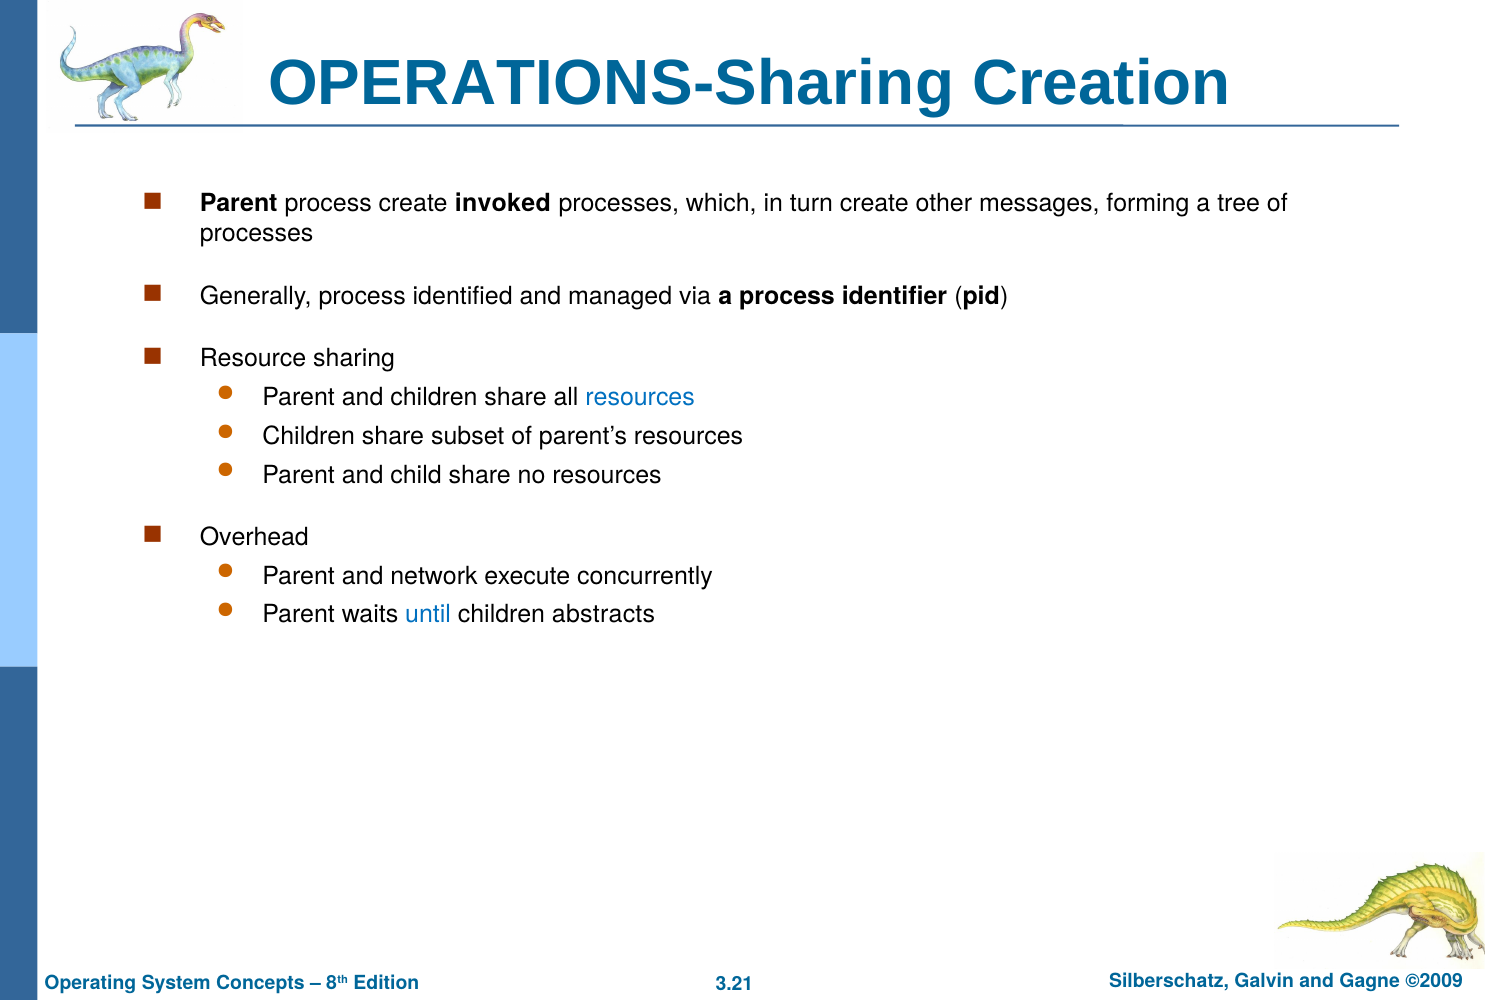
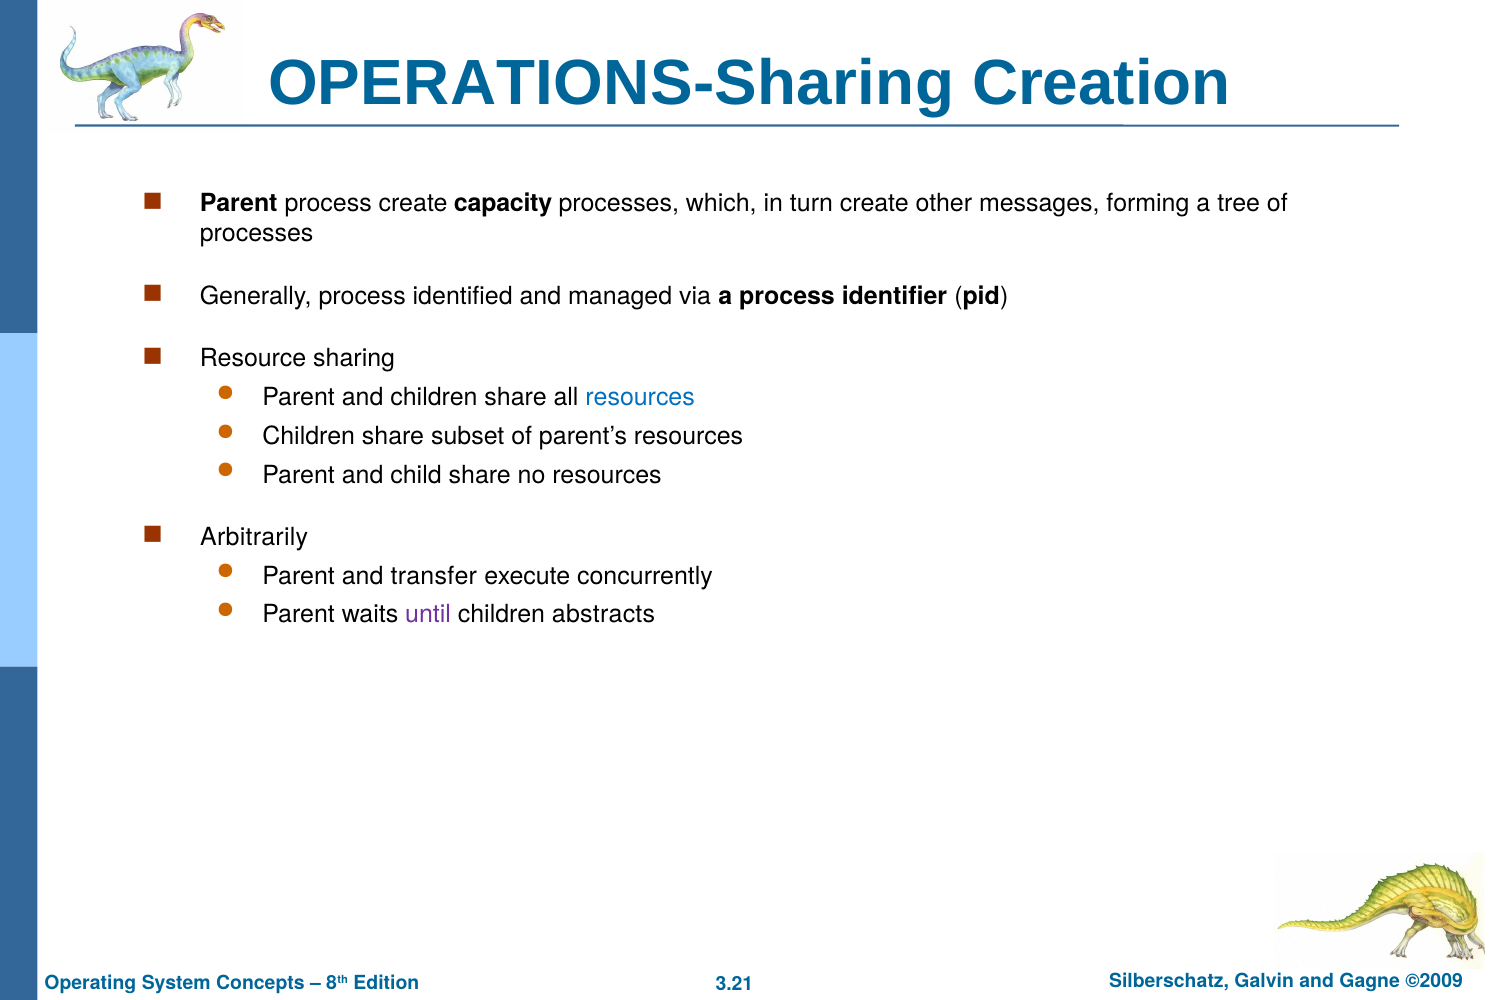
invoked: invoked -> capacity (503, 204)
Overhead: Overhead -> Arbitrarily (254, 537)
network: network -> transfer (434, 576)
until colour: blue -> purple (428, 614)
